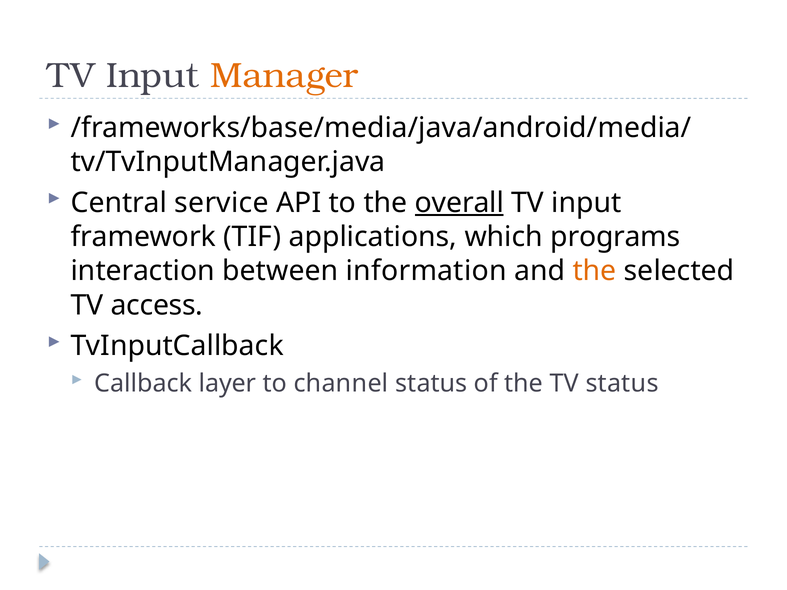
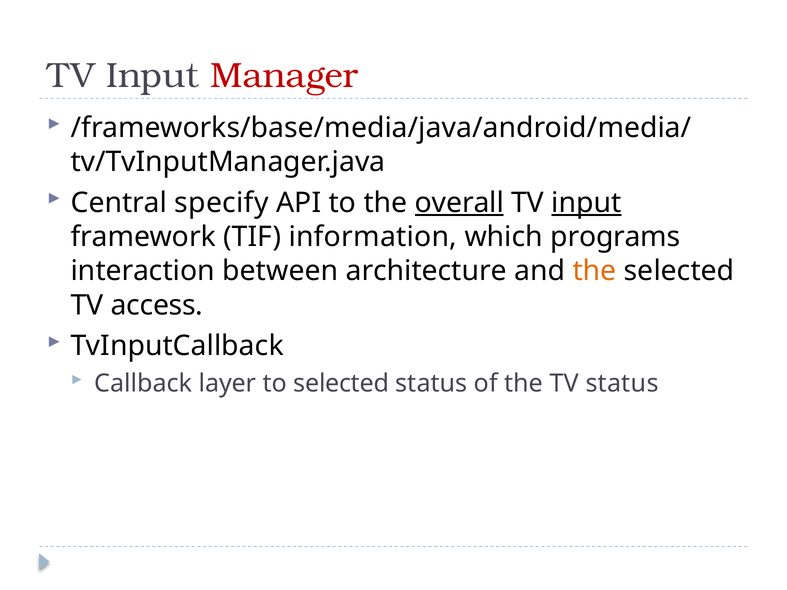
Manager colour: orange -> red (284, 76)
service: service -> specify (222, 203)
input underline: none -> present (587, 203)
applications: applications -> information (373, 237)
information: information -> architecture (426, 271)
to channel: channel -> selected (341, 384)
